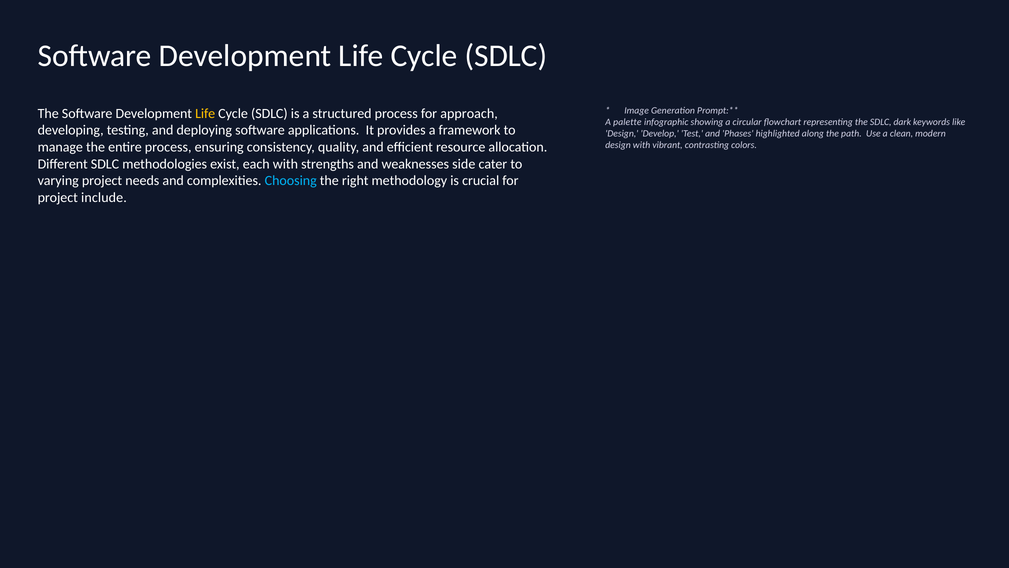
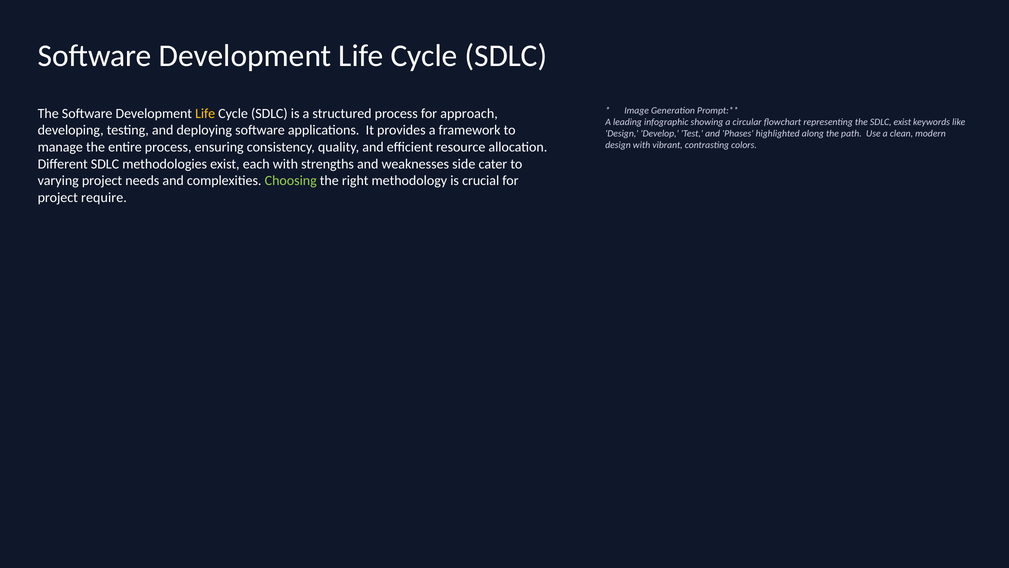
palette: palette -> leading (627, 122)
SDLC dark: dark -> exist (902, 122)
Choosing colour: light blue -> light green (291, 181)
include: include -> require (104, 197)
